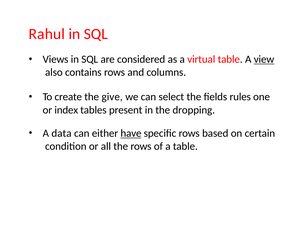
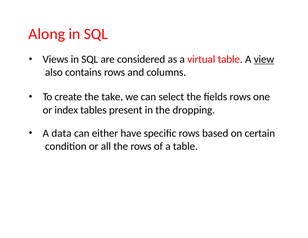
Rahul: Rahul -> Along (47, 34)
give: give -> take (112, 97)
fields rules: rules -> rows (240, 97)
have underline: present -> none (131, 133)
